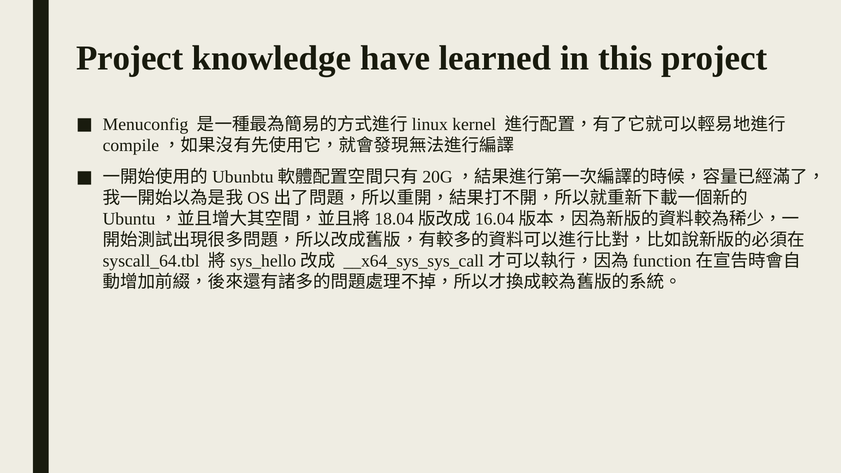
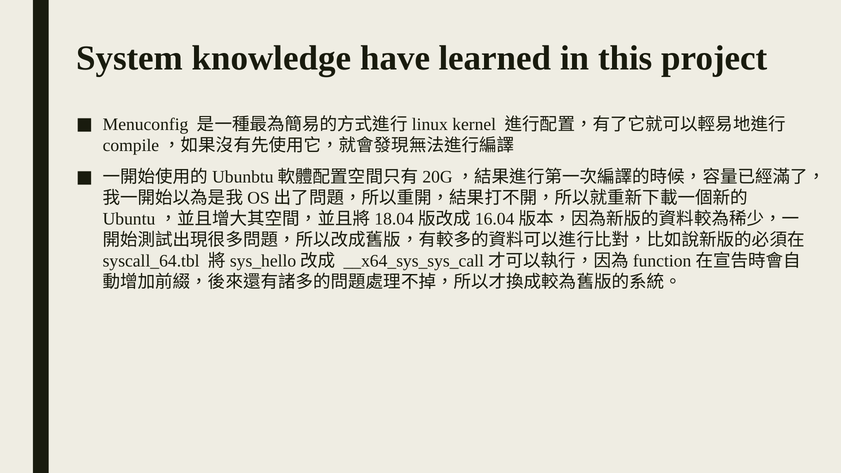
Project: Project -> System (130, 58)
